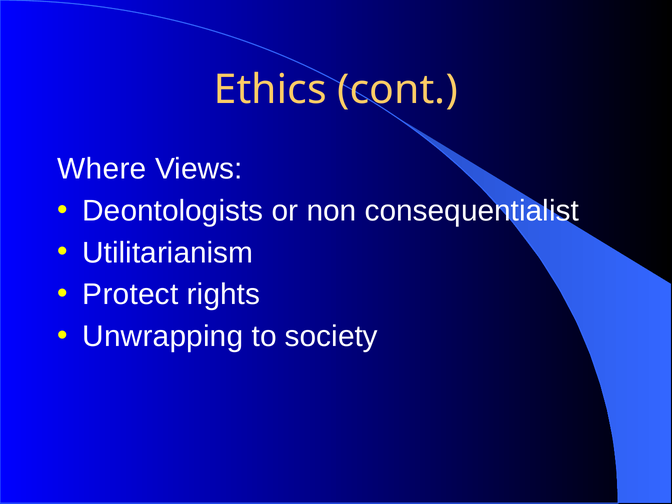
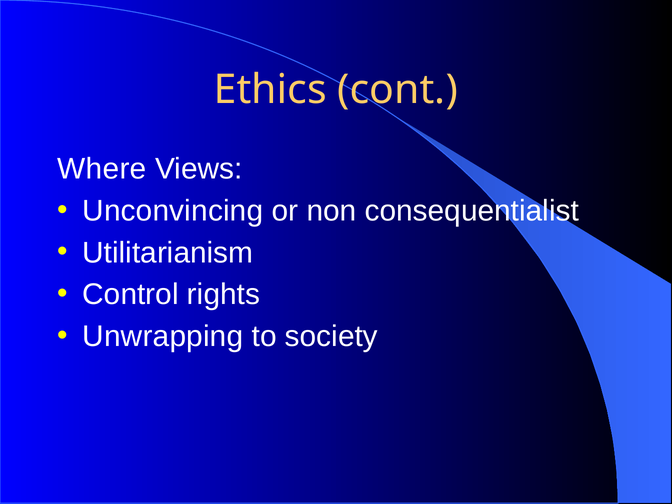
Deontologists: Deontologists -> Unconvincing (173, 211)
Protect: Protect -> Control (131, 294)
